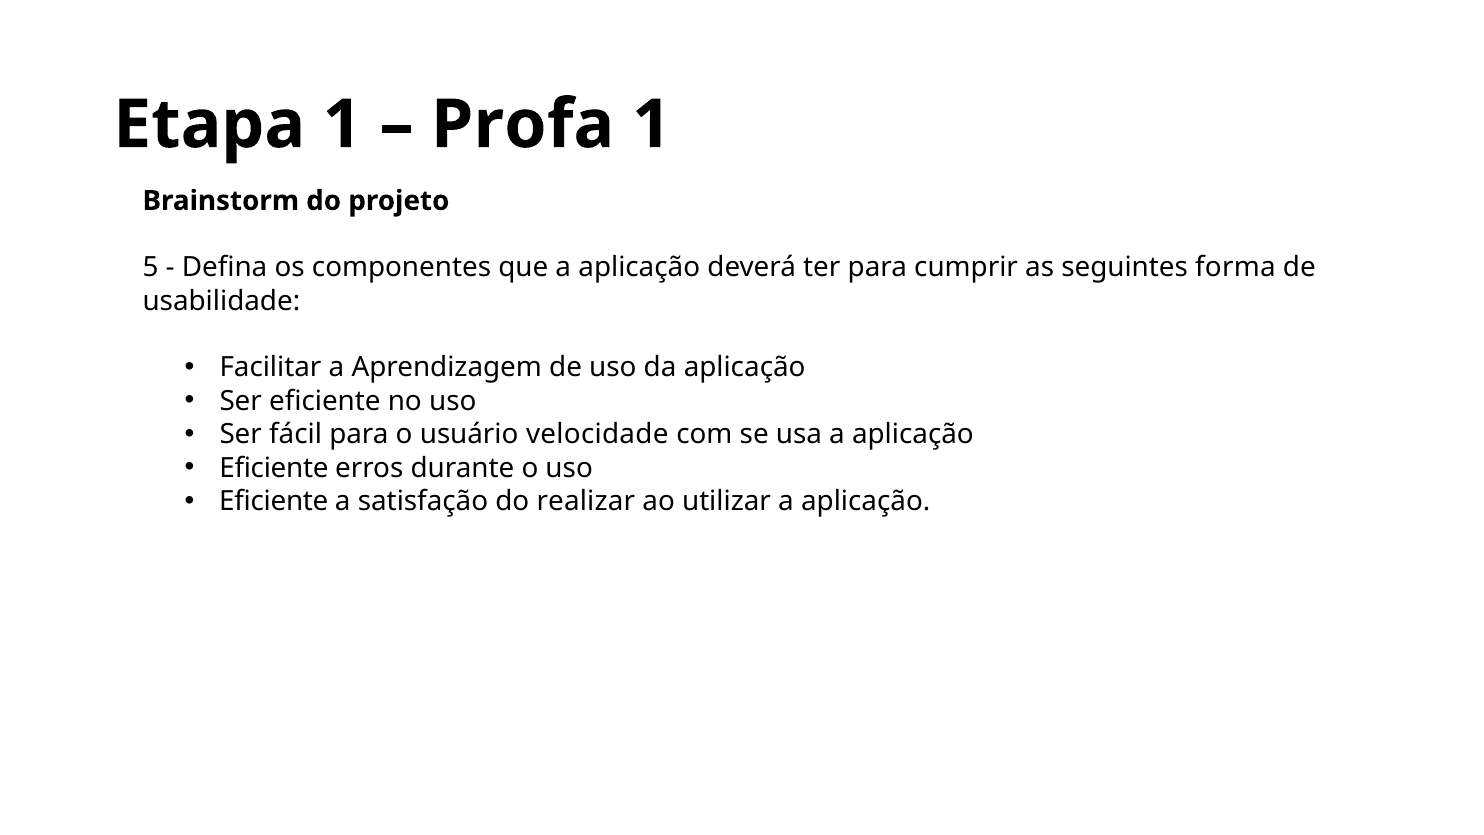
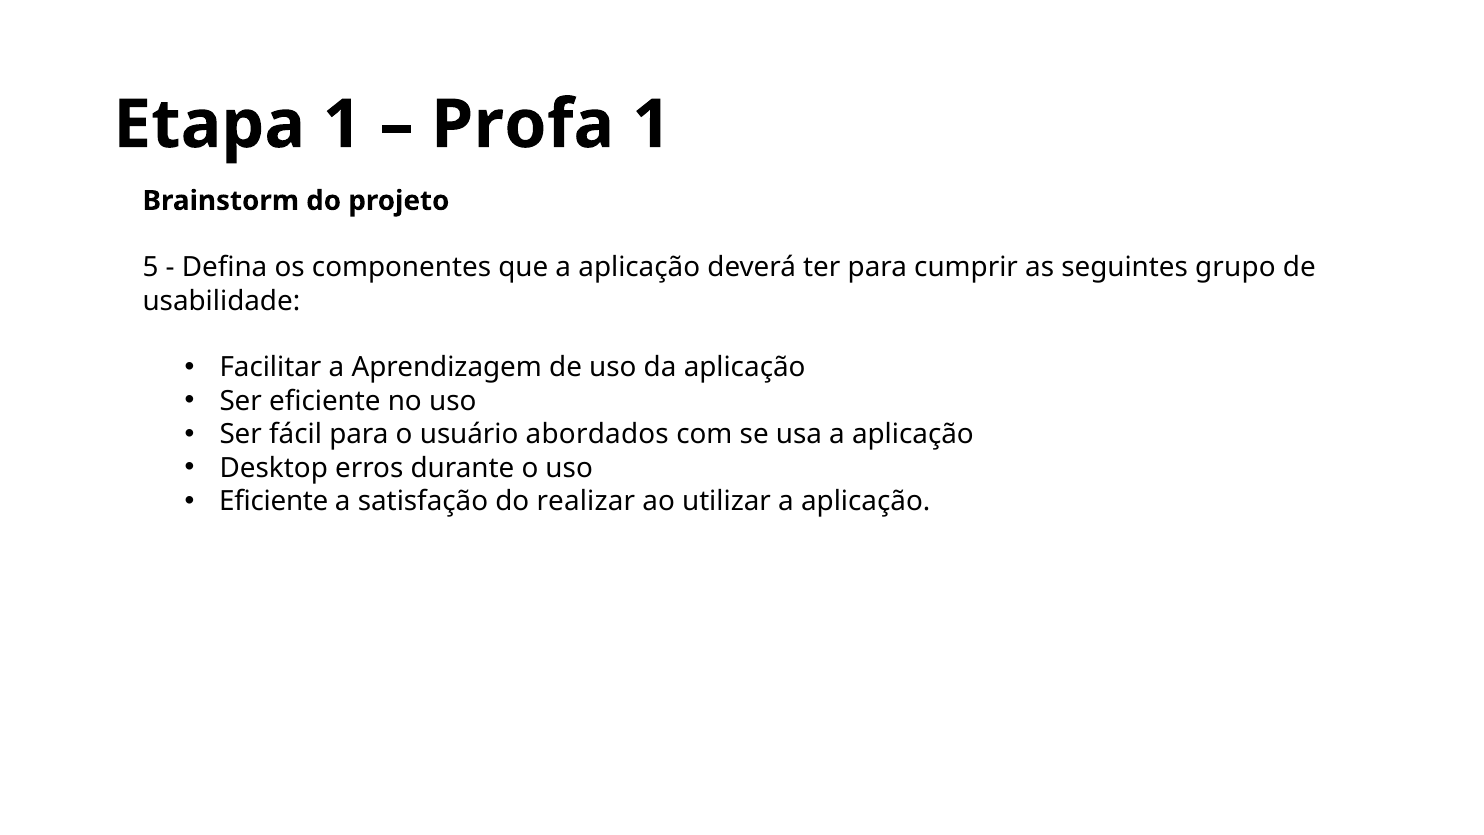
forma: forma -> grupo (1235, 267)
velocidade: velocidade -> abordados (597, 434)
Eficiente: Eficiente -> Desktop (274, 468)
